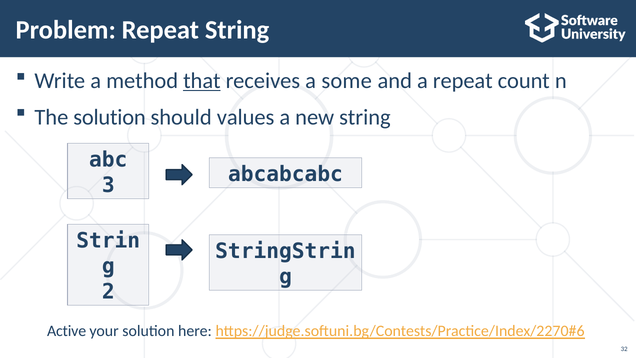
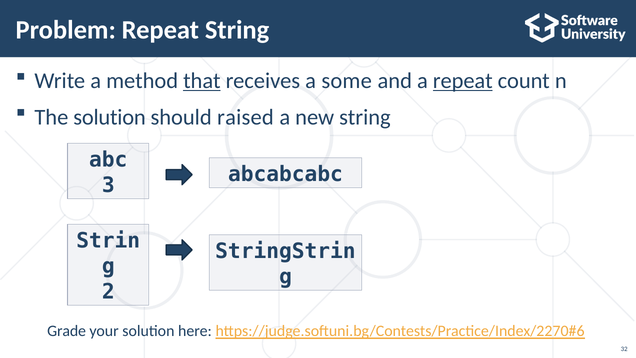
repeat underline: none -> present (463, 81)
values: values -> raised (245, 117)
Active: Active -> Grade (67, 331)
